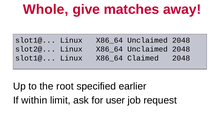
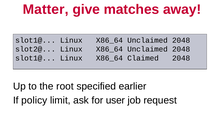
Whole: Whole -> Matter (46, 9)
within: within -> policy (34, 100)
